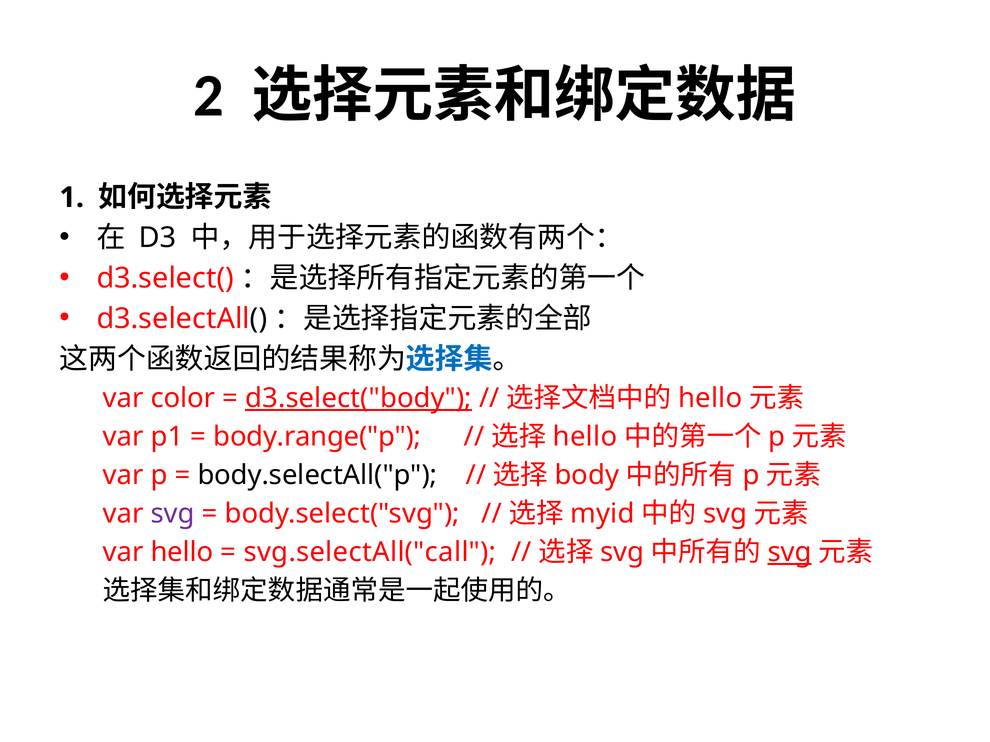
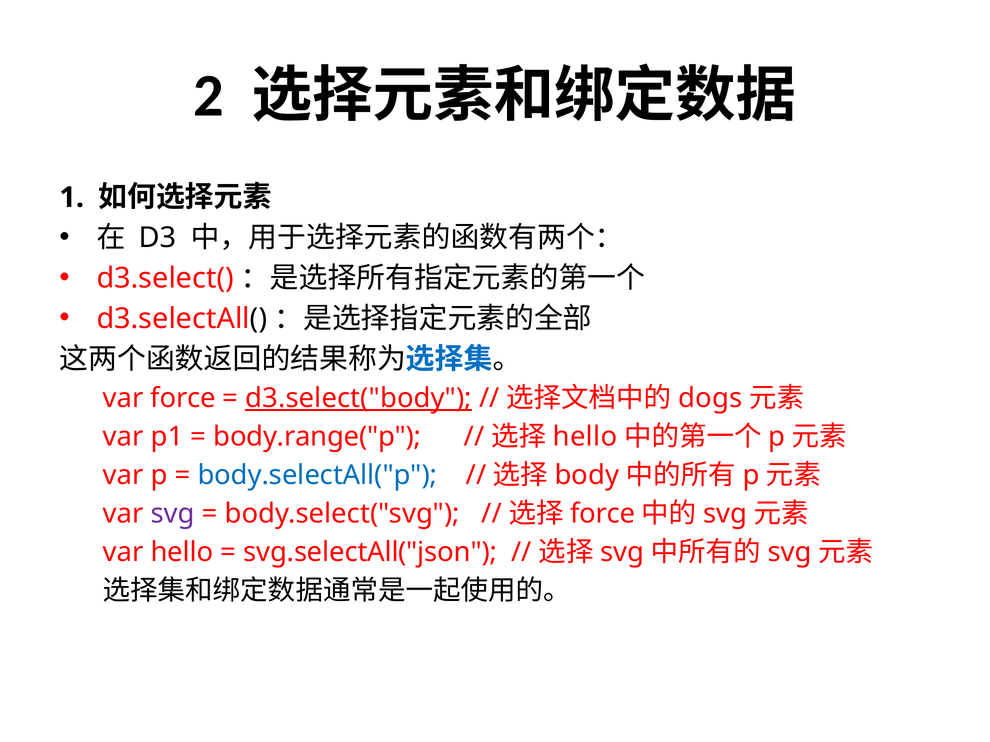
var color: color -> force (183, 398)
hello: hello -> dogs (710, 398)
body.selectAll("p colour: black -> blue (317, 475)
myid: myid -> force (603, 514)
svg.selectAll("call: svg.selectAll("call -> svg.selectAll("json (370, 552)
svg underline: present -> none (790, 552)
